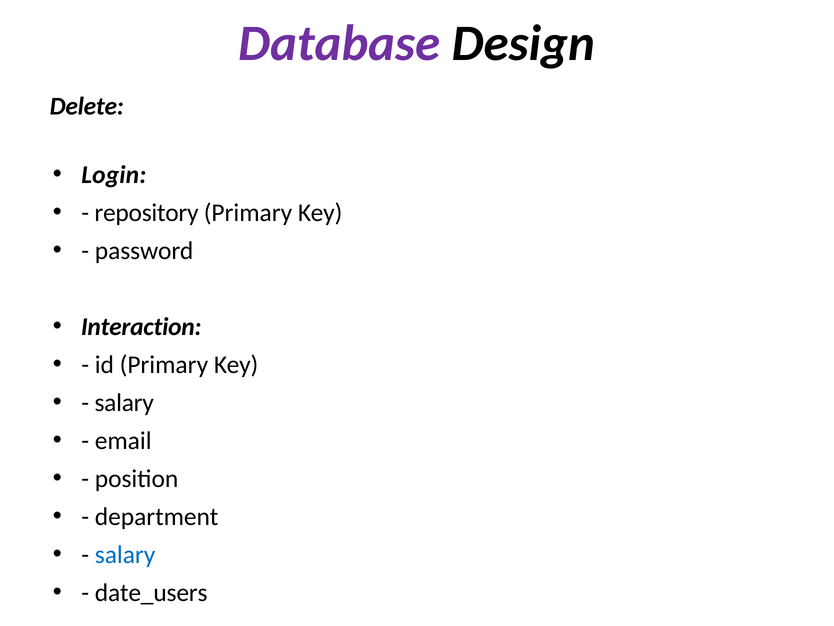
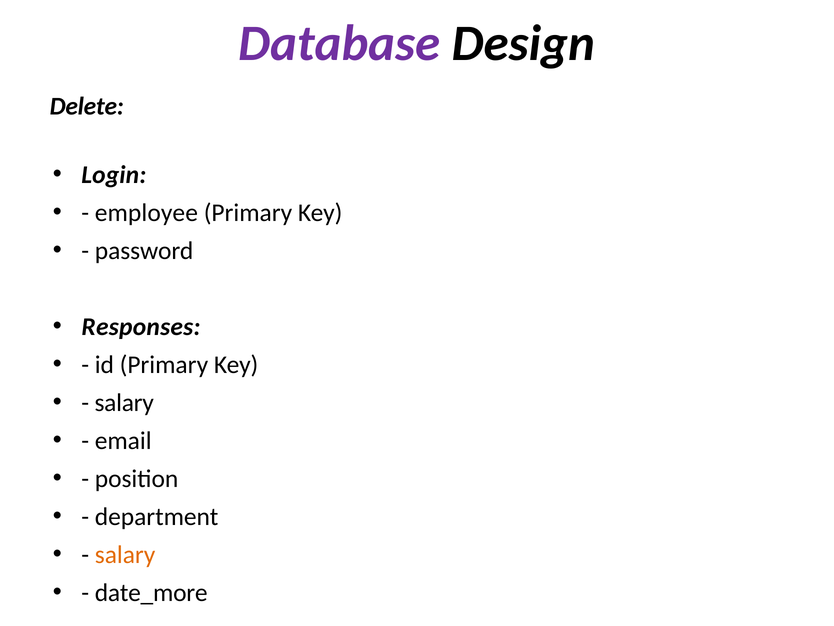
repository: repository -> employee (146, 213)
Interaction: Interaction -> Responses (141, 327)
salary colour: blue -> orange (125, 554)
date_users: date_users -> date_more (151, 592)
